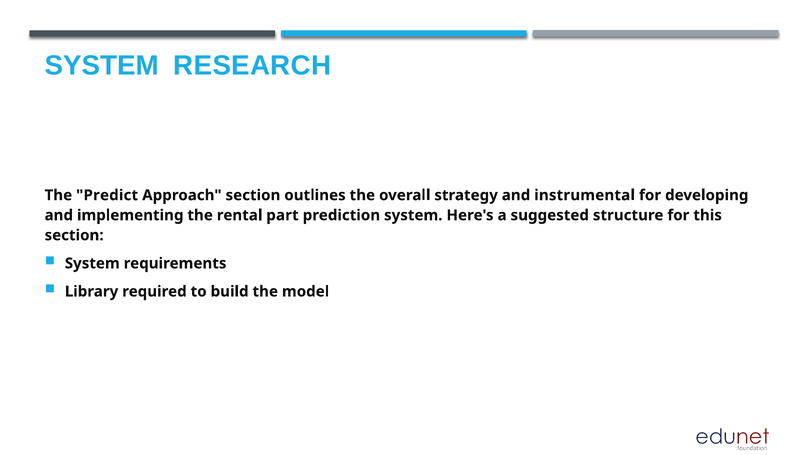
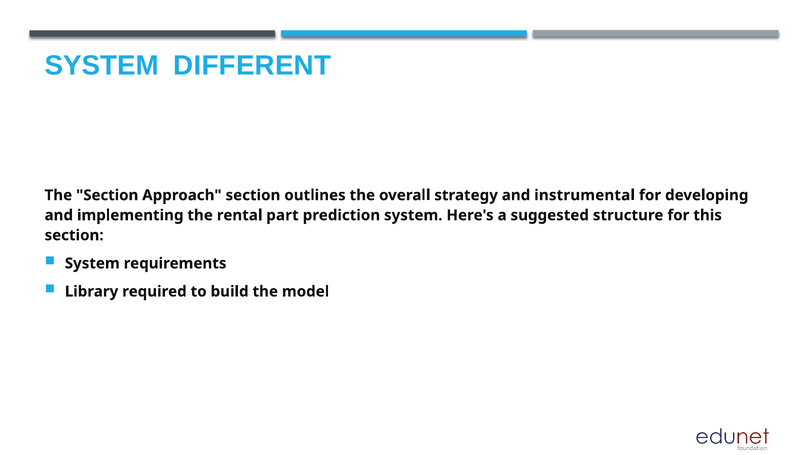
RESEARCH: RESEARCH -> DIFFERENT (252, 66)
The Predict: Predict -> Section (107, 195)
